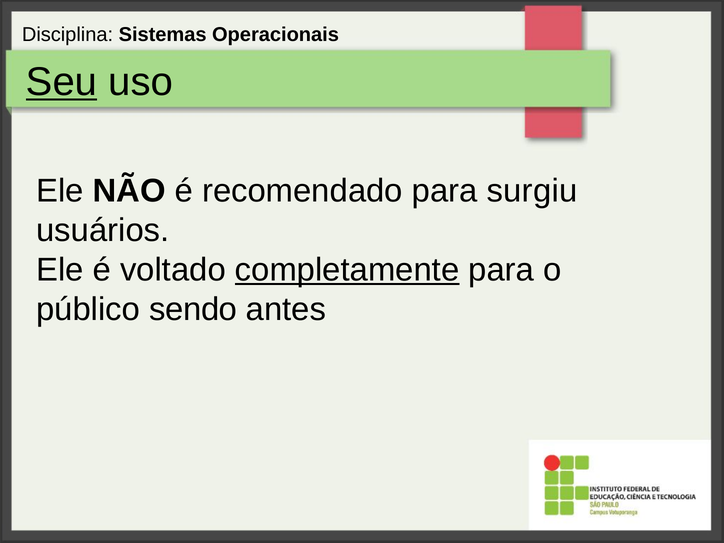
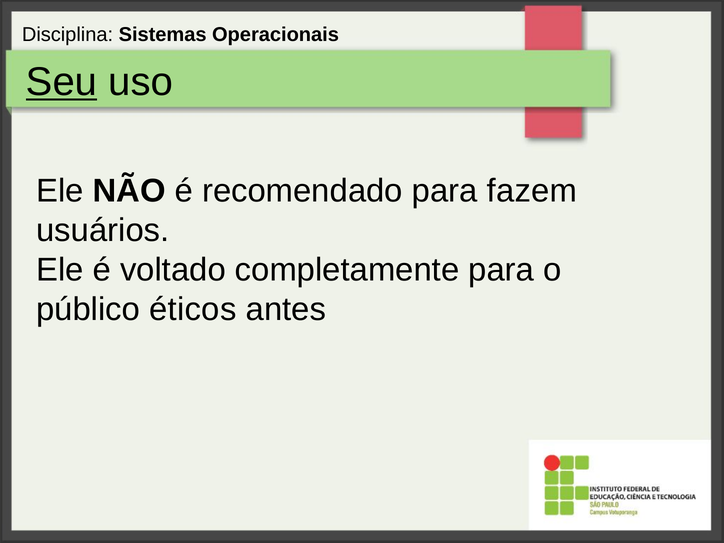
surgiu: surgiu -> fazem (532, 191)
completamente underline: present -> none (347, 270)
sendo: sendo -> éticos (193, 309)
